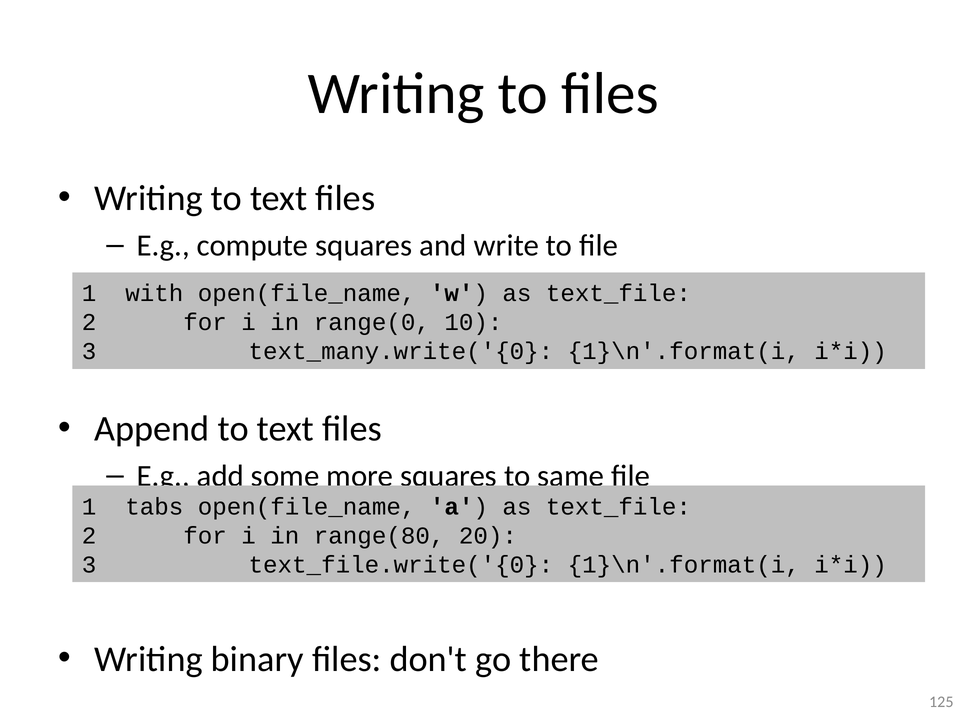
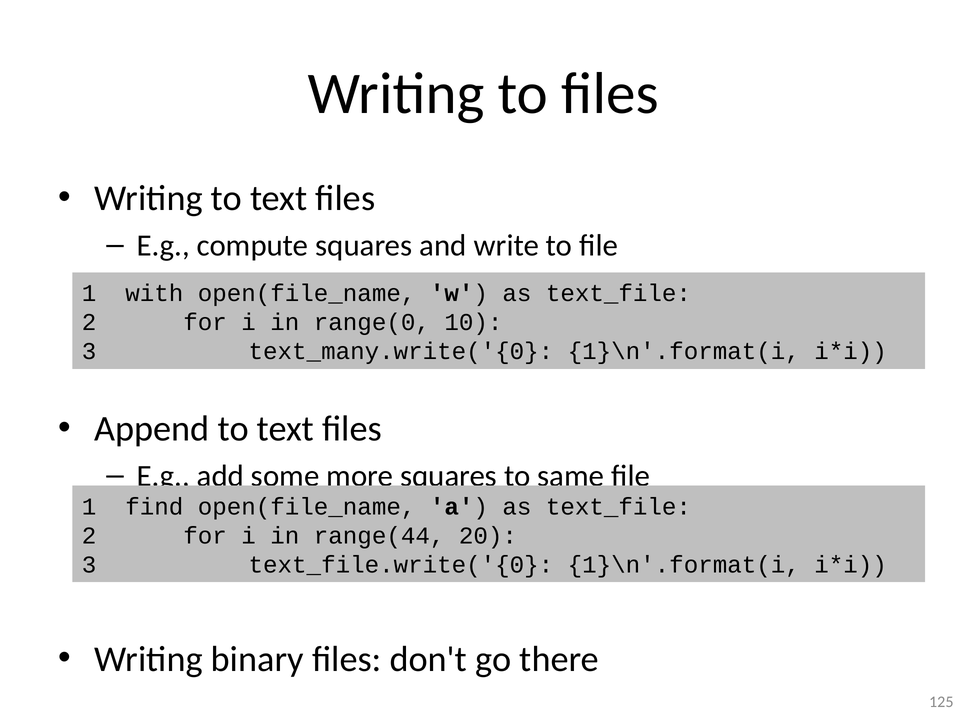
tabs: tabs -> find (154, 507)
range(80: range(80 -> range(44 (379, 536)
